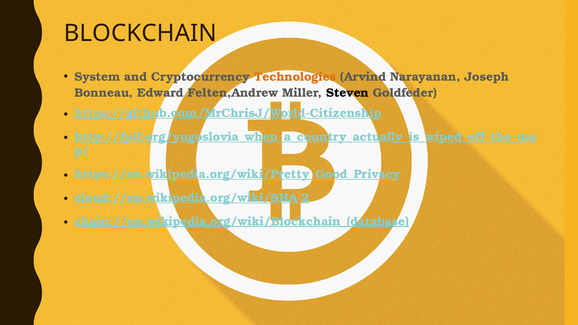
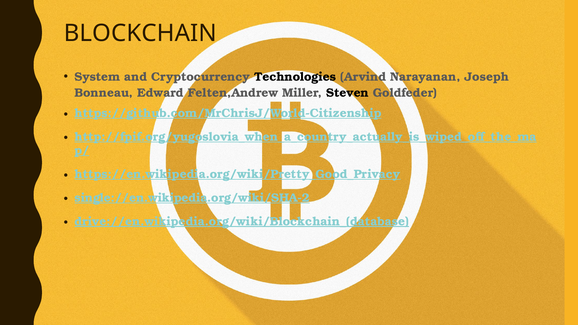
Technologies colour: orange -> black (295, 77)
cloud://en.wikipedia.org/wiki/SHA-2: cloud://en.wikipedia.org/wiki/SHA-2 -> single://en.wikipedia.org/wiki/SHA-2 (192, 198)
chain://en.wikipedia.org/wiki/Blockchain_(database: chain://en.wikipedia.org/wiki/Blockchain_(database -> drive://en.wikipedia.org/wiki/Blockchain_(database (242, 221)
